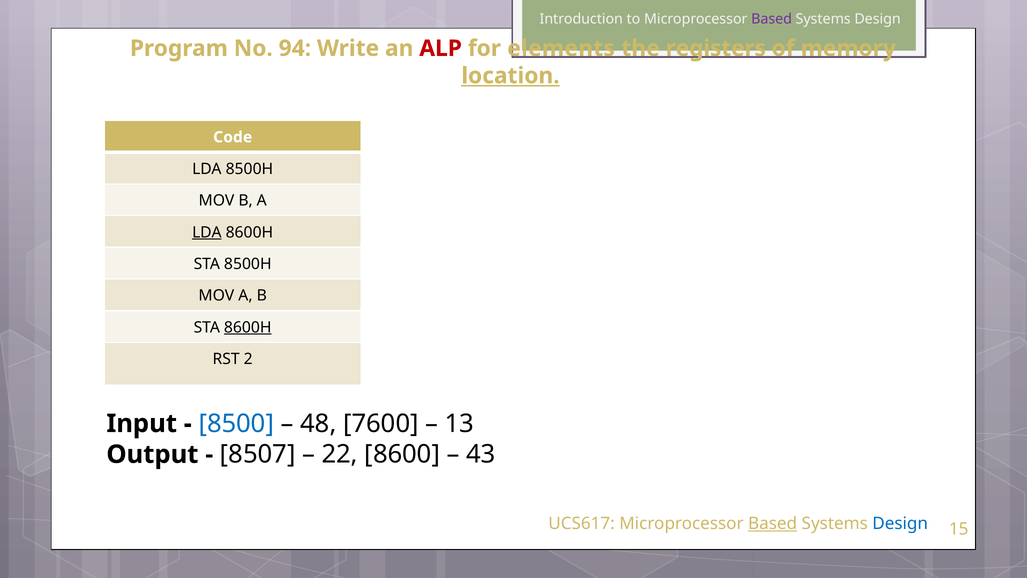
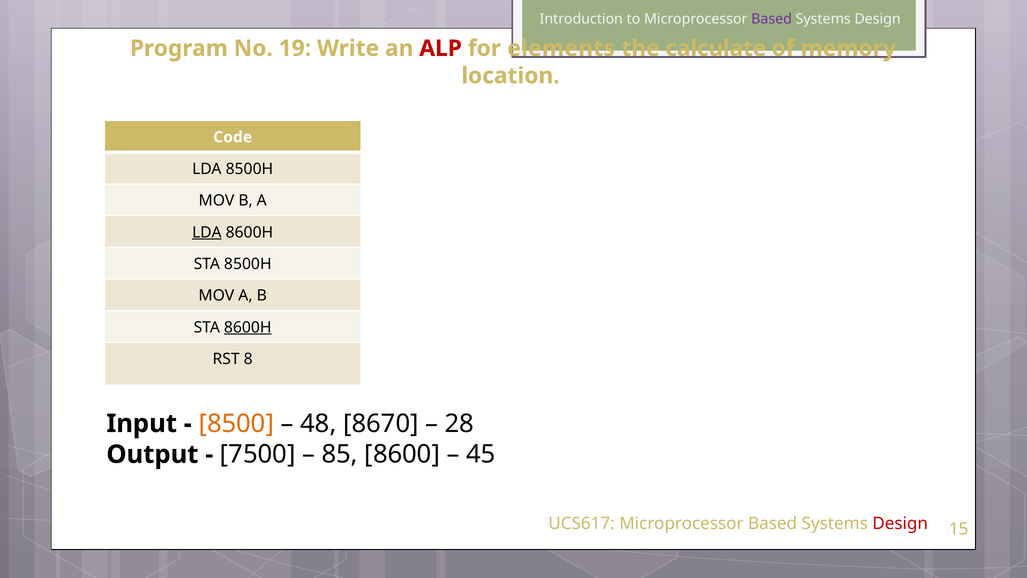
94: 94 -> 19 (295, 48)
registers: registers -> calculate (716, 48)
location underline: present -> none (510, 76)
2: 2 -> 8 (248, 359)
8500 colour: blue -> orange (236, 423)
7600: 7600 -> 8670 (381, 423)
13: 13 -> 28 (459, 423)
8507: 8507 -> 7500 (258, 454)
22: 22 -> 85 (340, 454)
43: 43 -> 45 (481, 454)
Based underline: present -> none (773, 523)
Design colour: blue -> red (900, 523)
